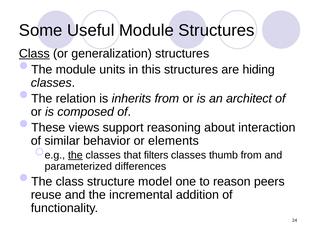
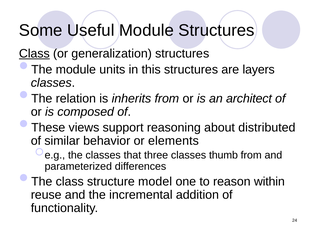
hiding: hiding -> layers (259, 69)
interaction: interaction -> distributed (267, 128)
the underline: present -> none (75, 155)
filters: filters -> three (156, 155)
peers: peers -> within (269, 182)
